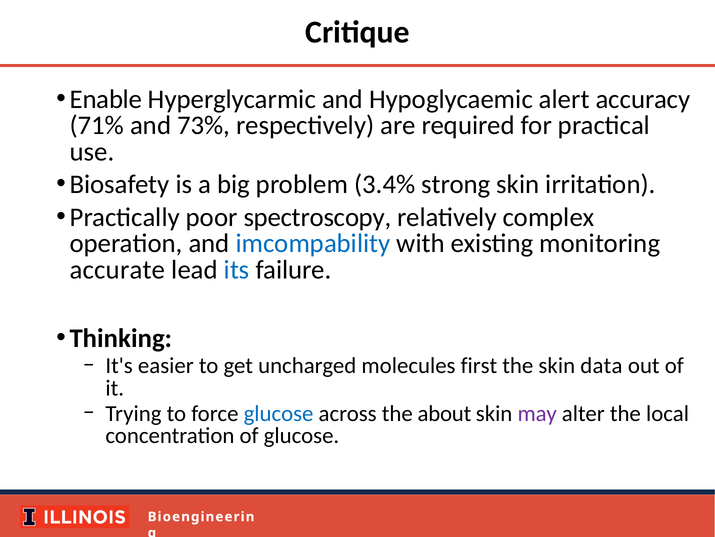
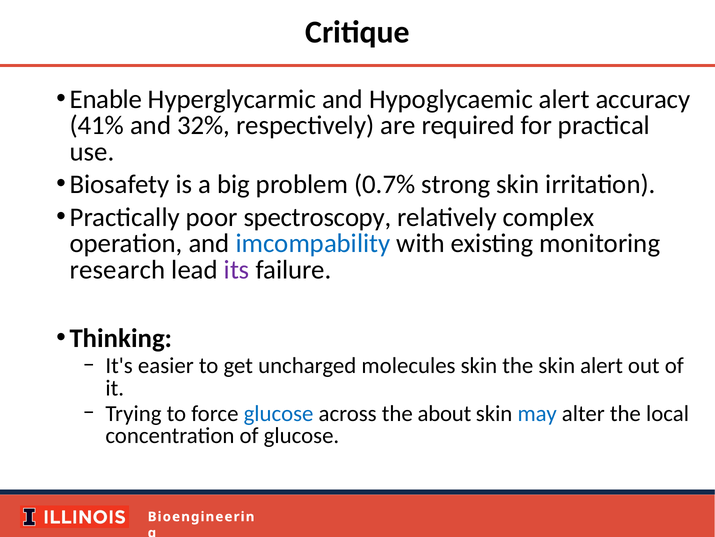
71%: 71% -> 41% (97, 125)
73%: 73% -> 32% (204, 125)
3.4%: 3.4% -> 0.7% (385, 184)
accurate: accurate -> research (117, 269)
its colour: blue -> purple (237, 269)
molecules first: first -> skin (479, 365)
skin data: data -> alert (602, 365)
may colour: purple -> blue (537, 413)
